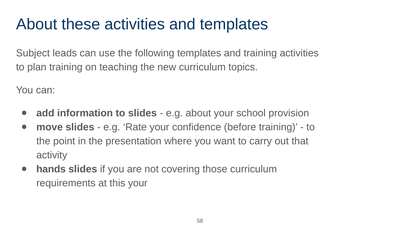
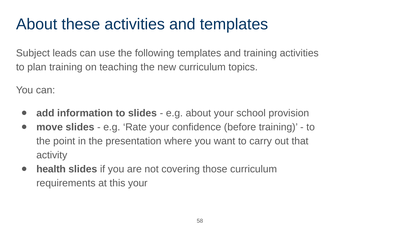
hands: hands -> health (51, 169)
